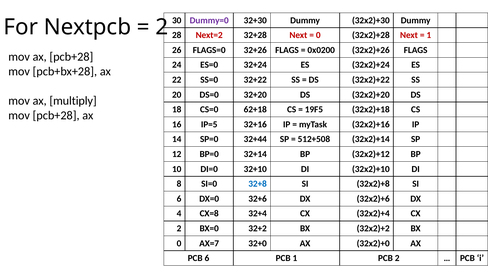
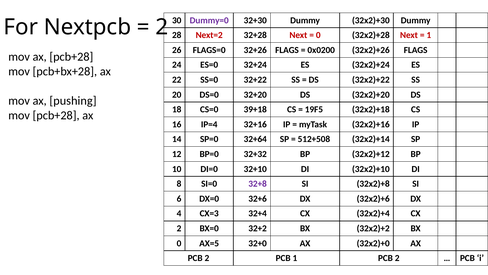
multiply: multiply -> pushing (73, 101)
62+18: 62+18 -> 39+18 (255, 109)
IP=5: IP=5 -> IP=4 (209, 124)
32+44: 32+44 -> 32+64 (255, 139)
32+14: 32+14 -> 32+32 (255, 154)
32+8 colour: blue -> purple (258, 184)
CX=8: CX=8 -> CX=3 (209, 213)
AX=7: AX=7 -> AX=5 (209, 243)
6: 6 -> 2 (207, 258)
